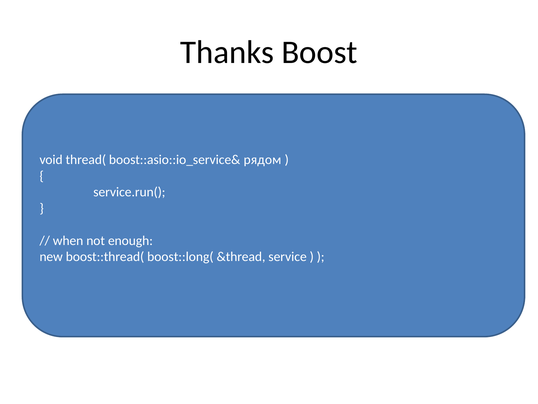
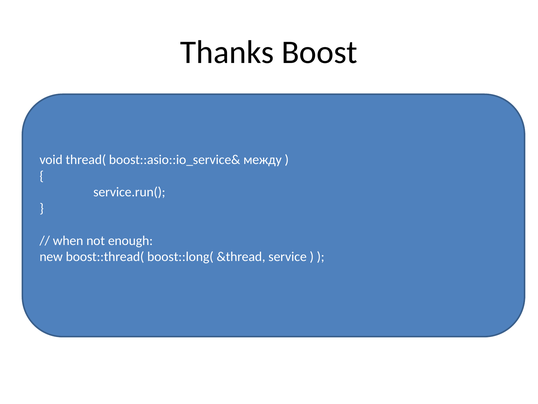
рядом: рядом -> между (263, 160)
